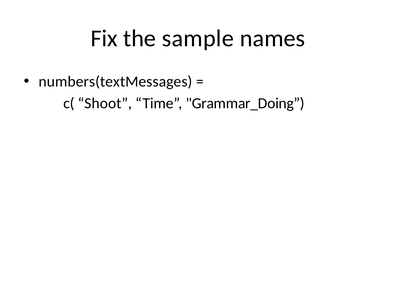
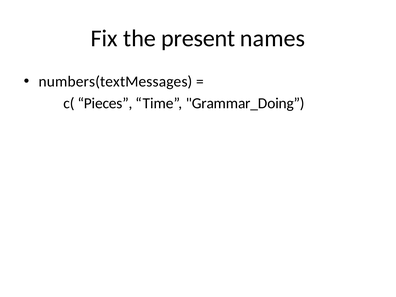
sample: sample -> present (198, 38)
Shoot: Shoot -> Pieces (105, 103)
